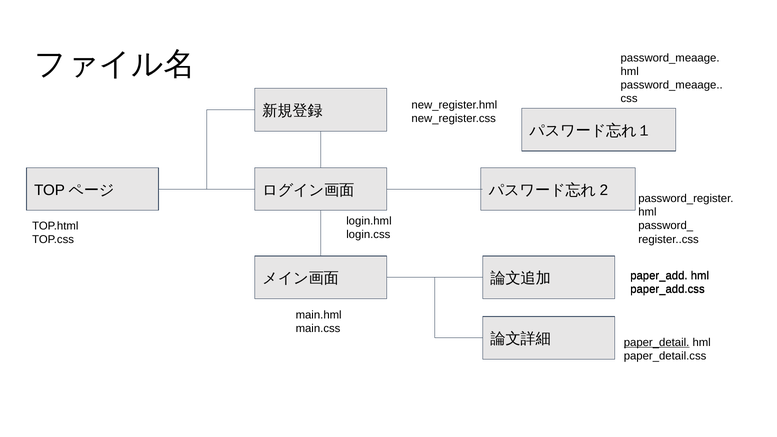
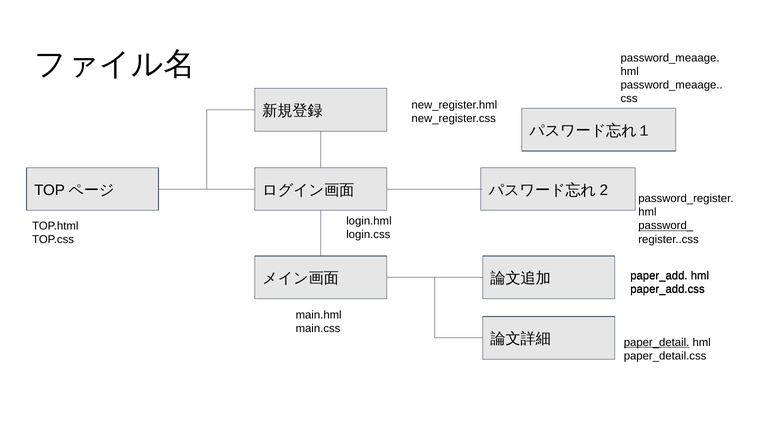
password_ underline: none -> present (666, 226)
